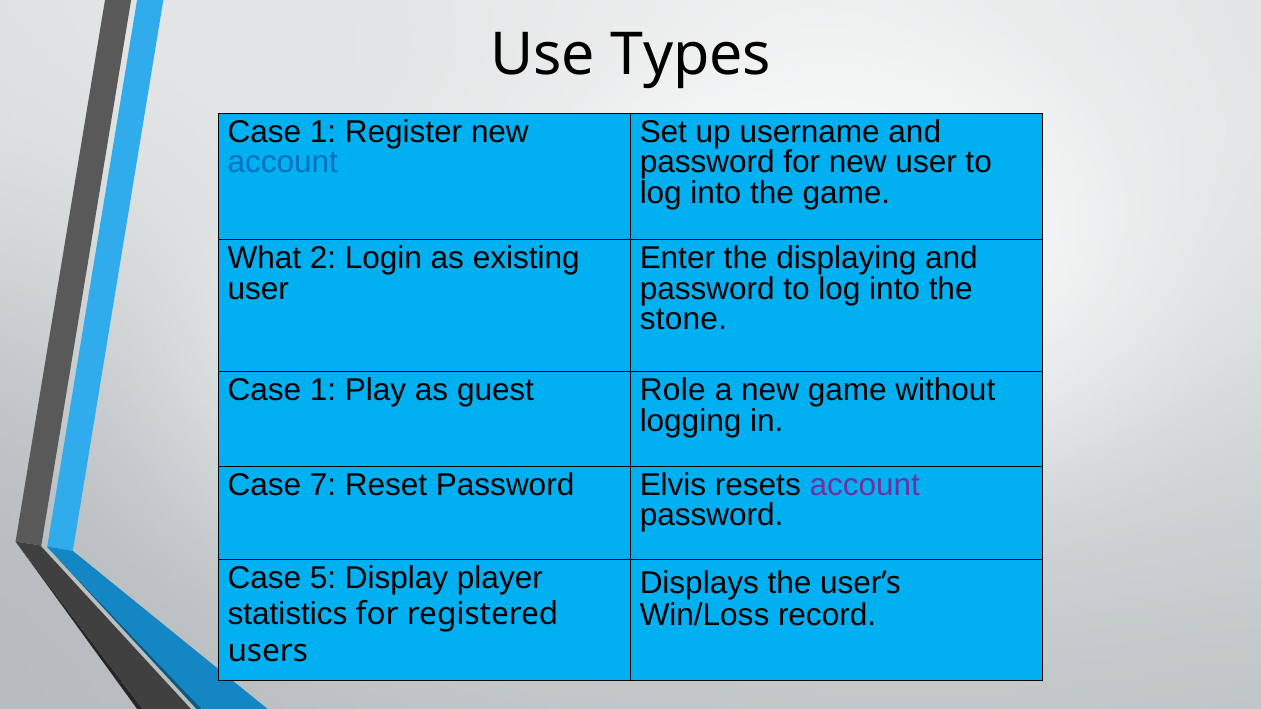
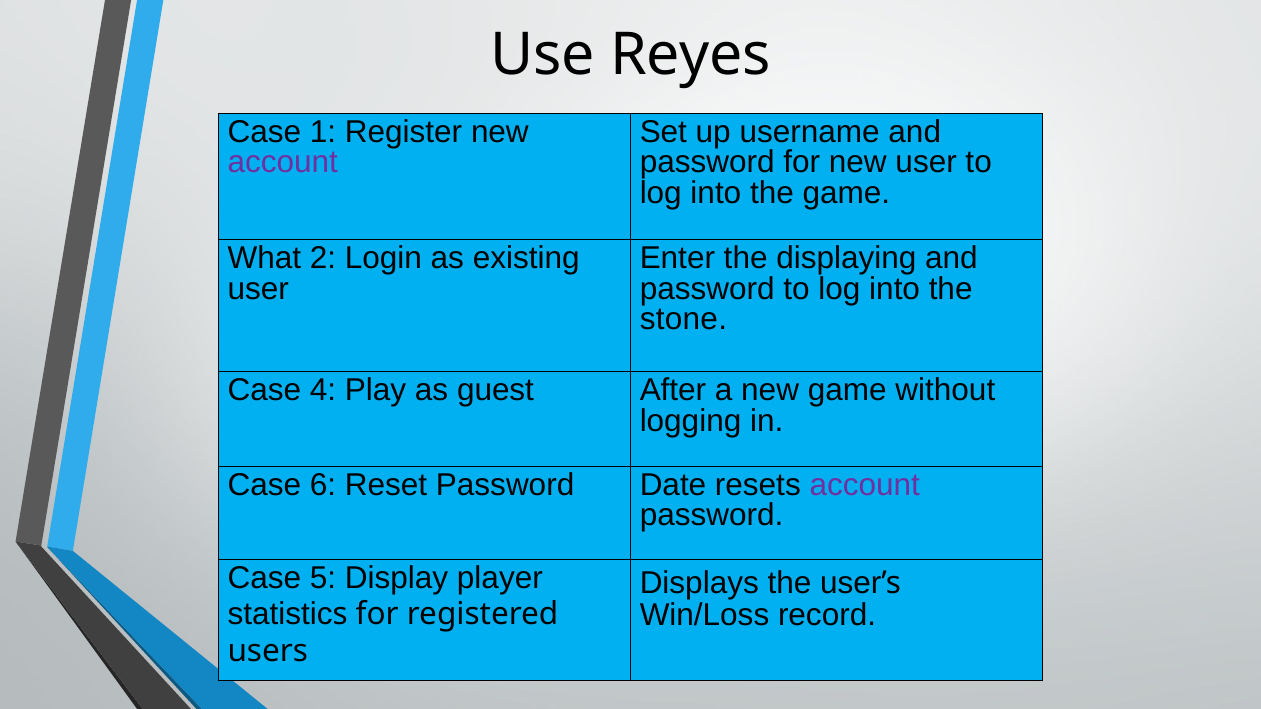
Types: Types -> Reyes (691, 55)
account colour: blue -> purple (283, 163)
1: 1 -> 4 (323, 391)
Role: Role -> After (673, 391)
7: 7 -> 6 (323, 485)
Elvis: Elvis -> Date (673, 485)
